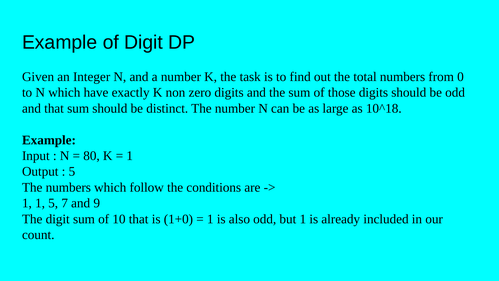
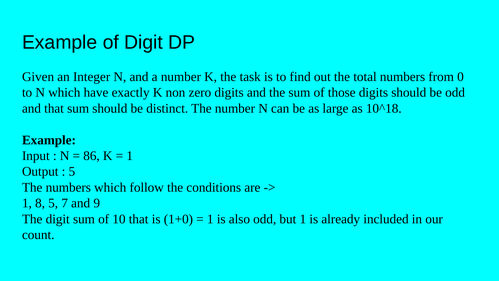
80: 80 -> 86 (92, 156)
1 1: 1 -> 8 (40, 203)
